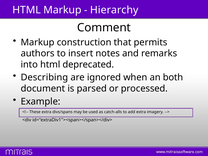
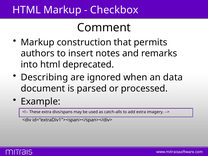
Hierarchy: Hierarchy -> Checkbox (114, 10)
both: both -> data (173, 77)
